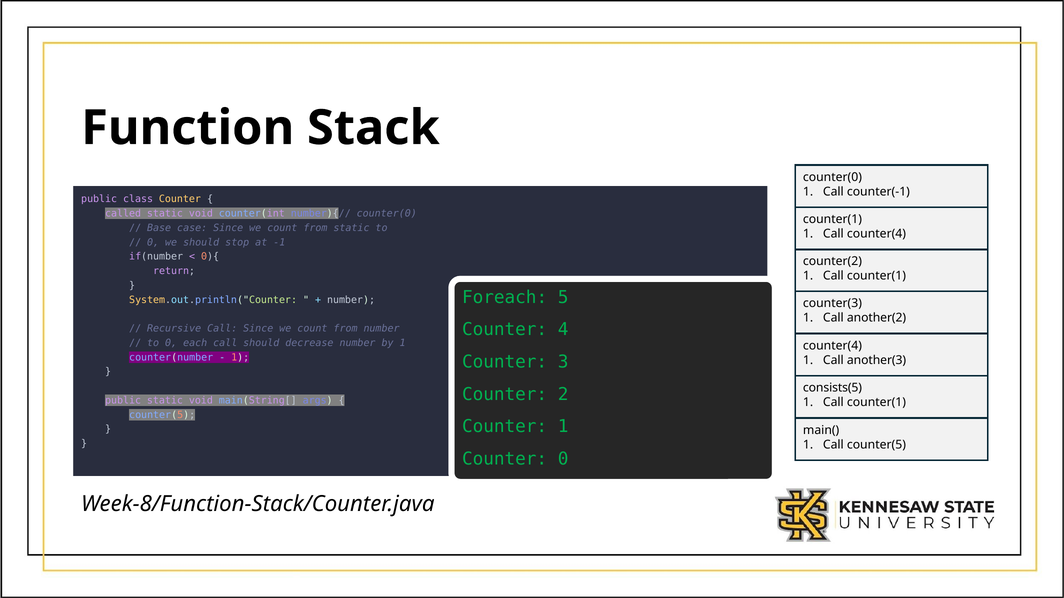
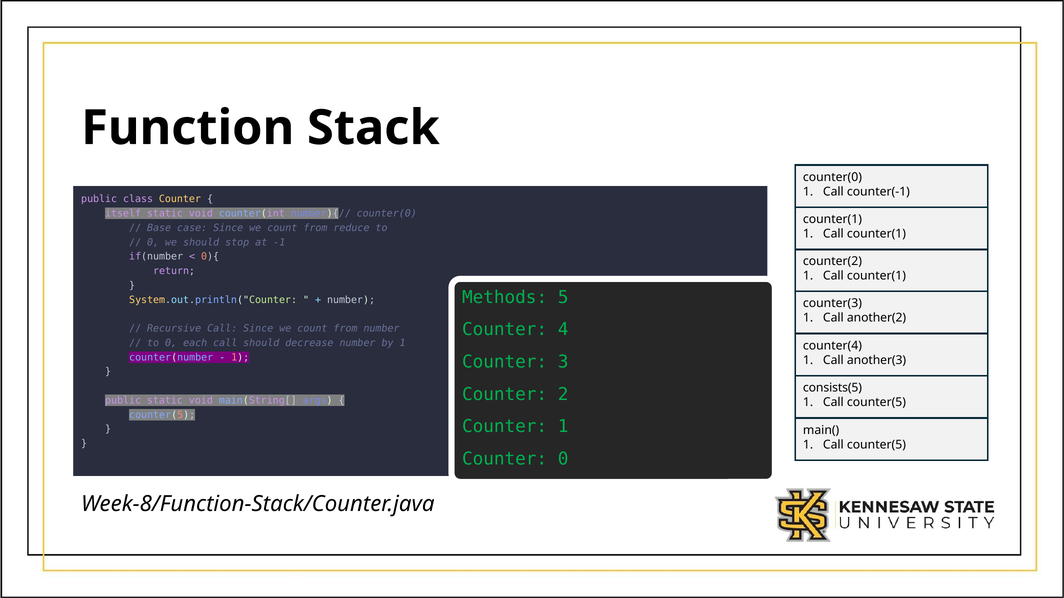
called: called -> itself (123, 214)
from static: static -> reduce (351, 228)
counter(4: counter(4 -> counter(1 (876, 234)
Foreach: Foreach -> Methods (505, 297)
counter(1: counter(1 -> counter(5 (876, 403)
